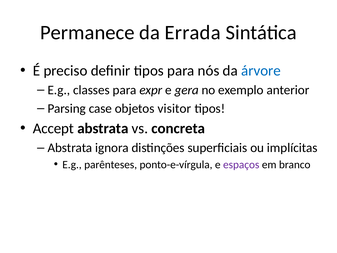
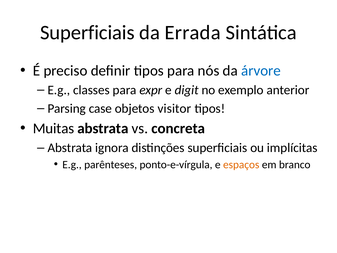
Permanece: Permanece -> Superficiais (87, 33)
gera: gera -> digit (187, 90)
Accept: Accept -> Muitas (53, 128)
espaços colour: purple -> orange (241, 164)
